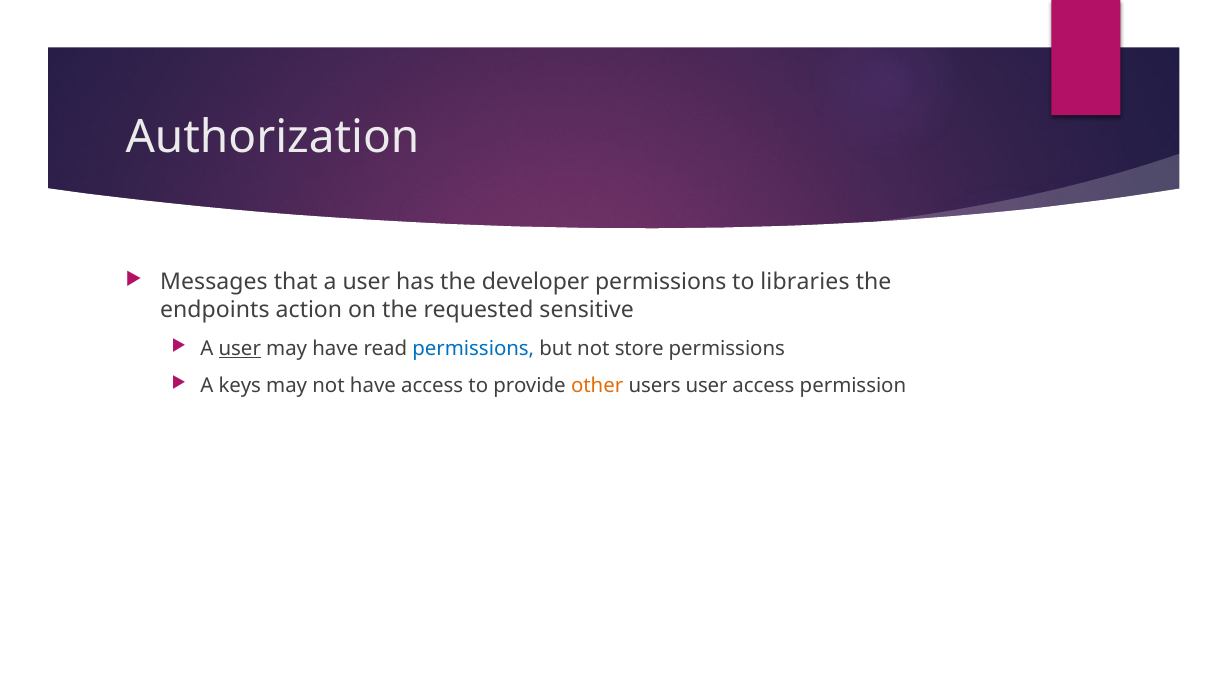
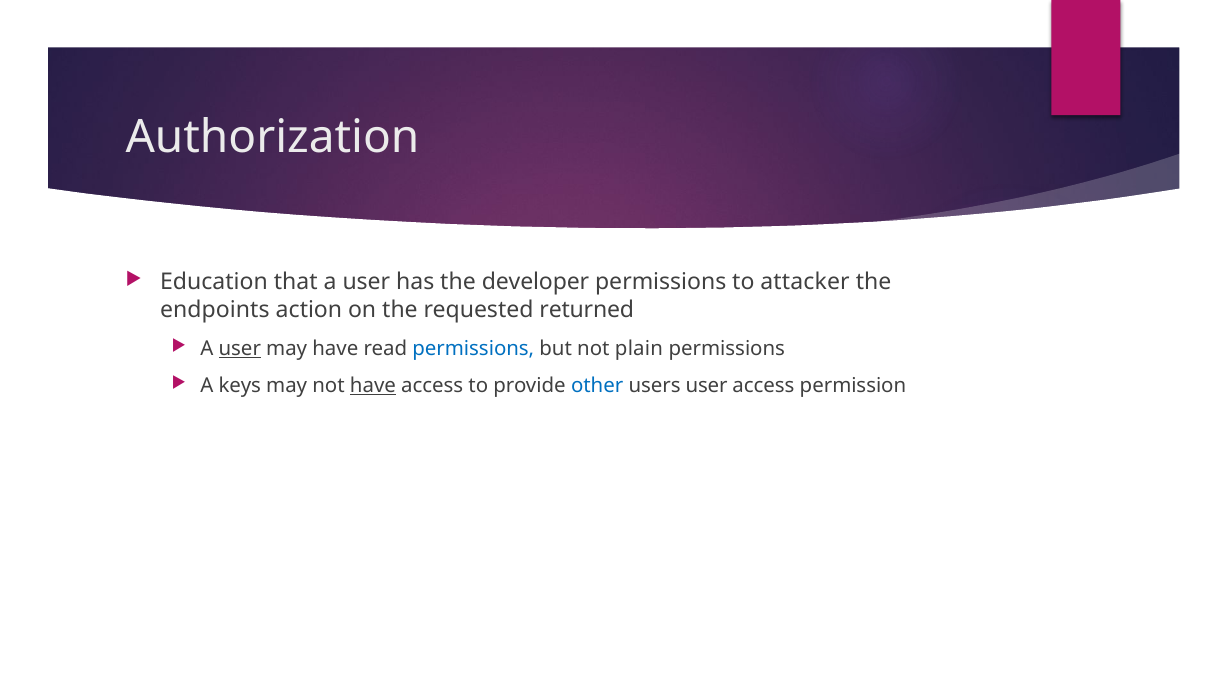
Messages: Messages -> Education (214, 282)
libraries: libraries -> attacker (805, 282)
sensitive: sensitive -> returned (587, 310)
store: store -> plain (639, 349)
have underline: none -> present (373, 386)
other colour: orange -> blue (597, 386)
